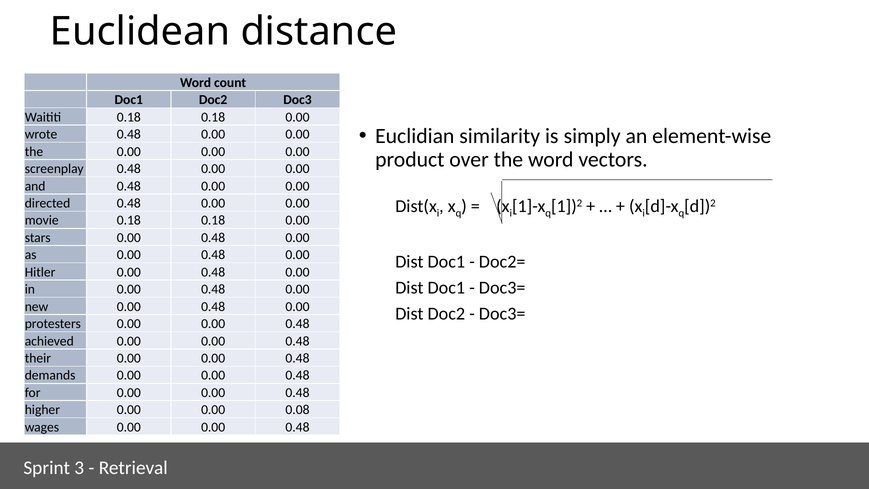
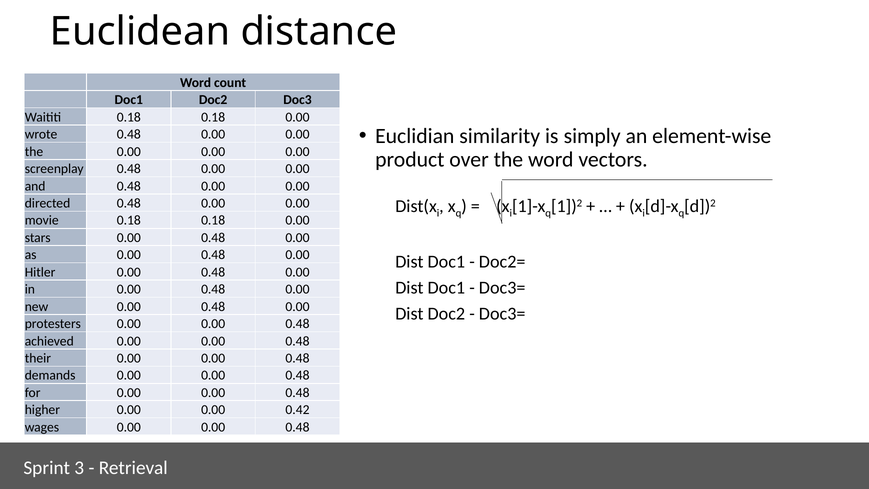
0.08: 0.08 -> 0.42 (297, 410)
